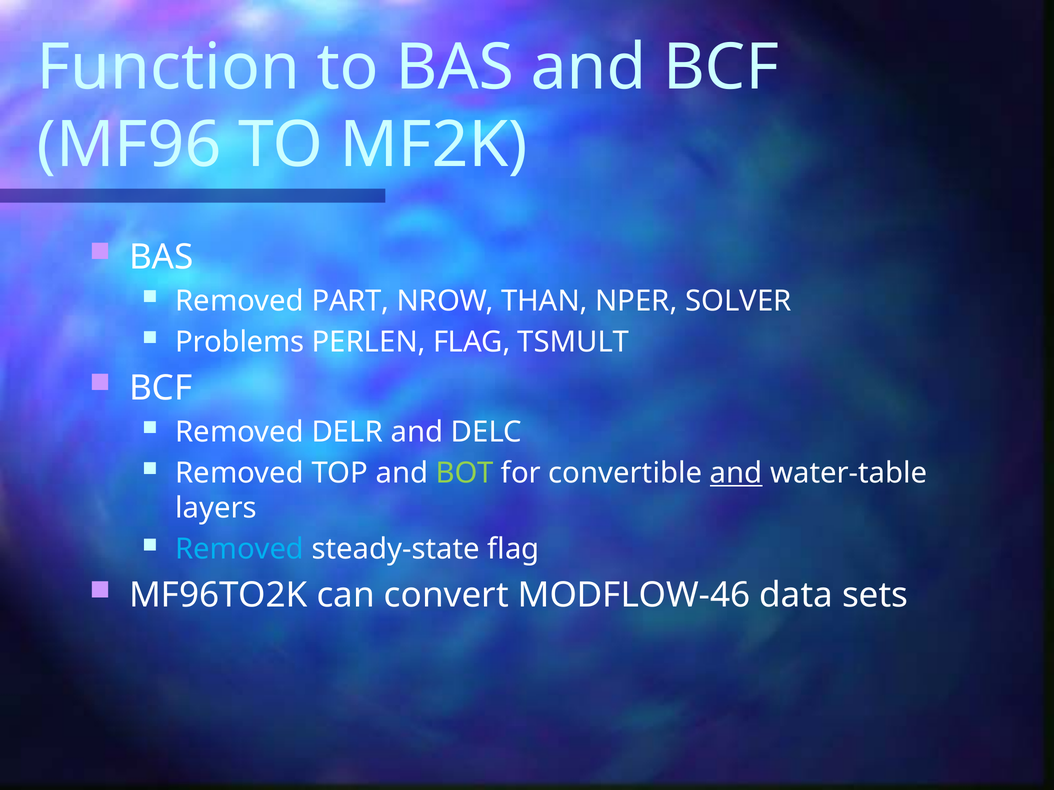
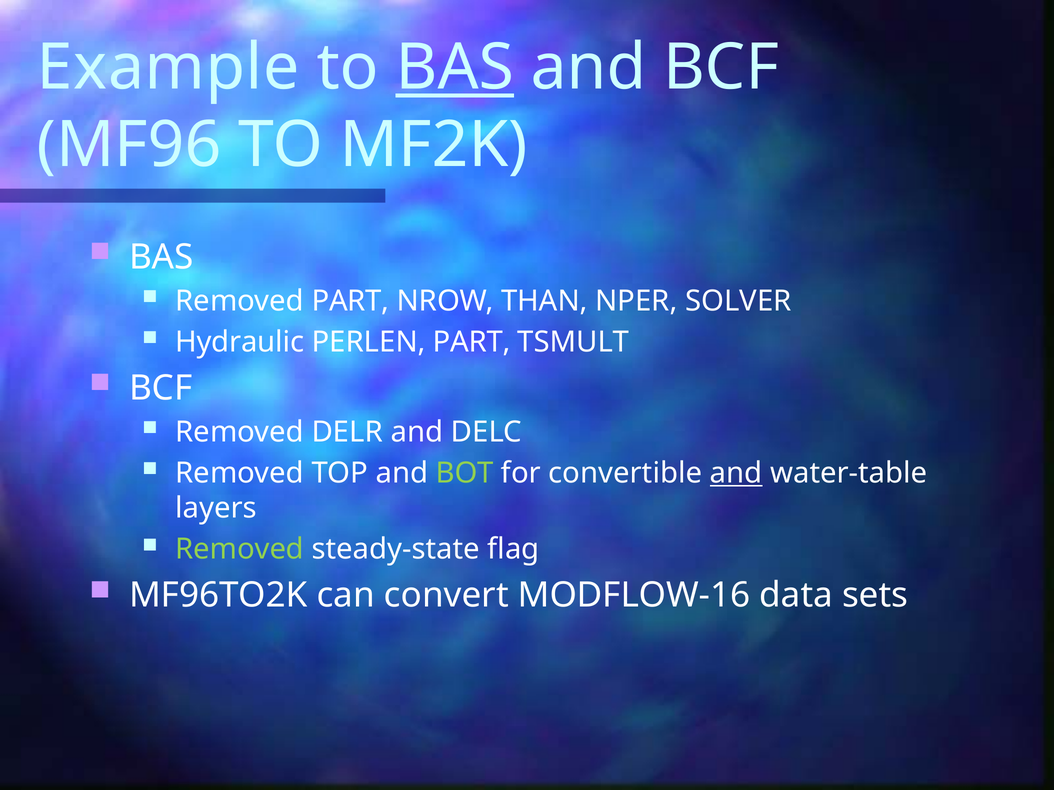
Function: Function -> Example (168, 68)
BAS underline: none -> present (455, 68)
Problems: Problems -> Hydraulic (240, 342)
PERLEN FLAG: FLAG -> PART (472, 342)
Removed colour: light blue -> light green (240, 550)
MODFLOW-46: MODFLOW-46 -> MODFLOW-16 (634, 596)
